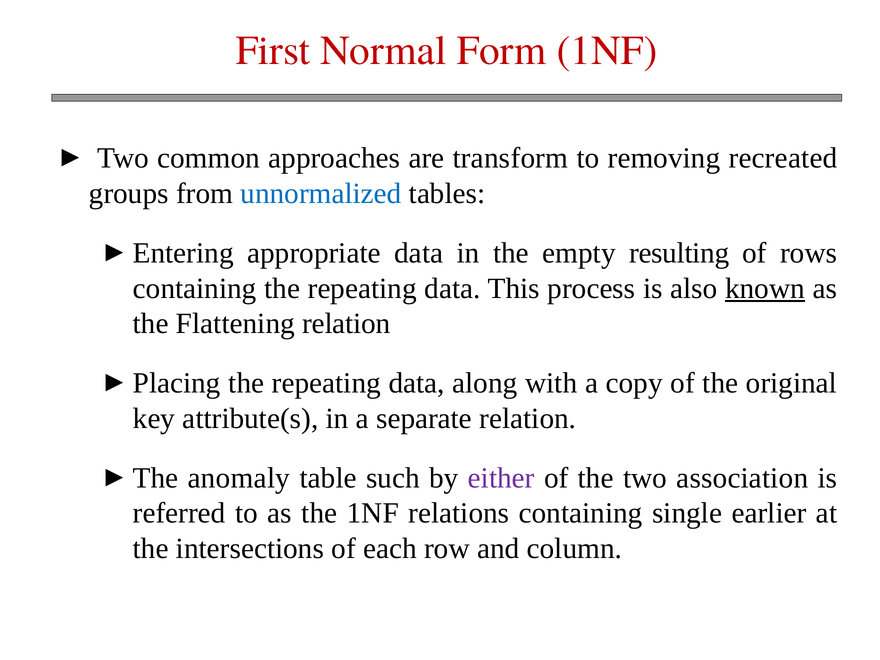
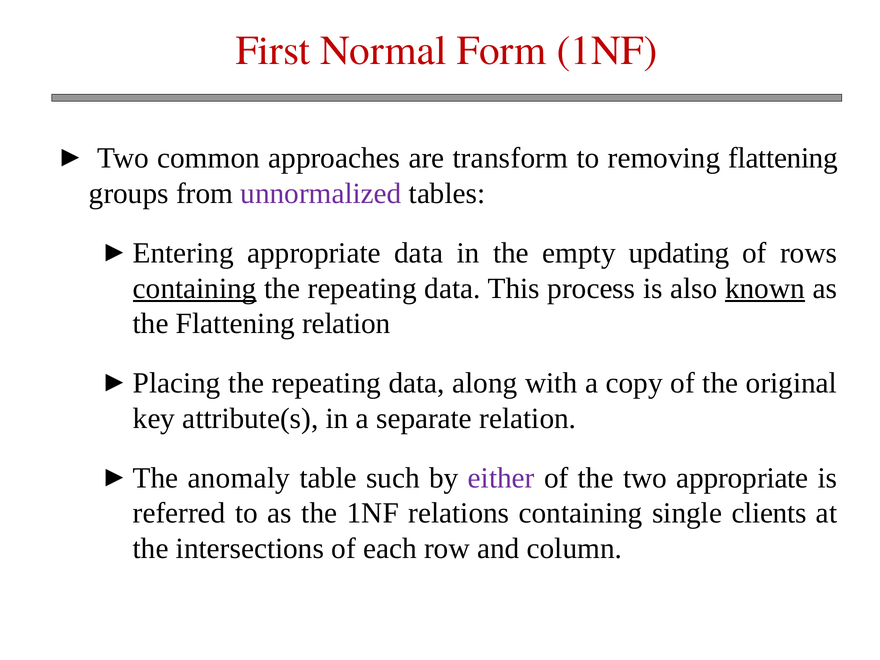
removing recreated: recreated -> flattening (783, 158)
unnormalized colour: blue -> purple (321, 193)
resulting: resulting -> updating (679, 253)
containing underline: none -> present (195, 288)
two association: association -> appropriate (742, 478)
earlier: earlier -> clients (769, 513)
